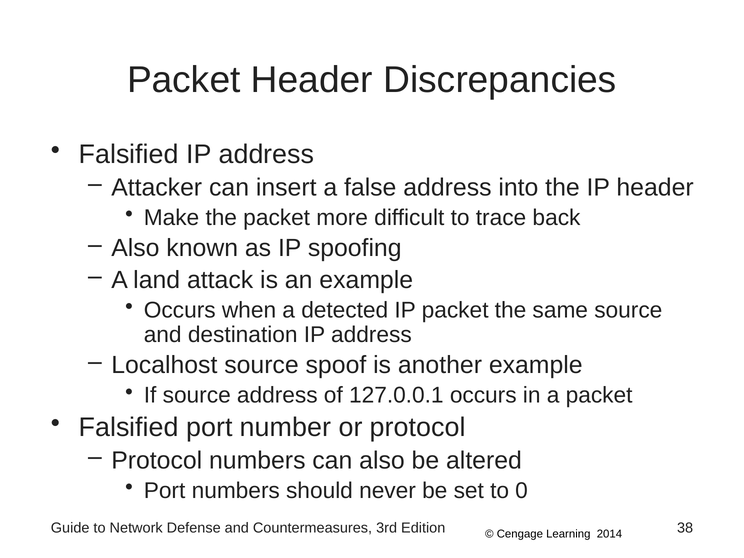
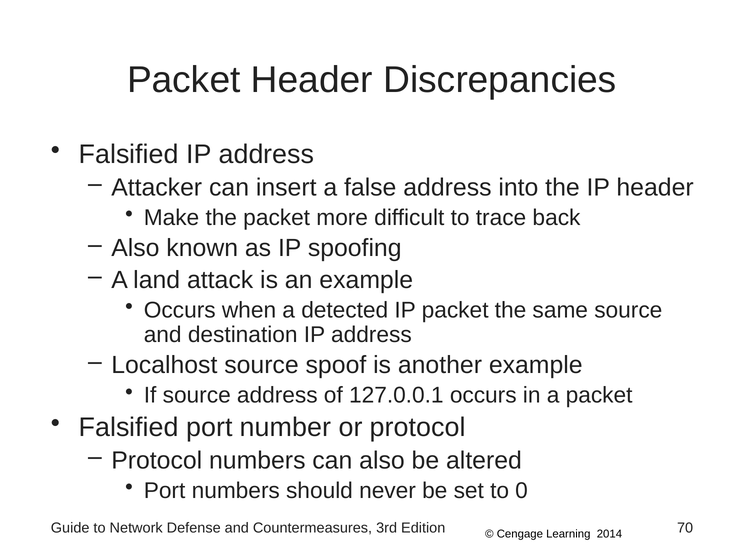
38: 38 -> 70 (685, 528)
